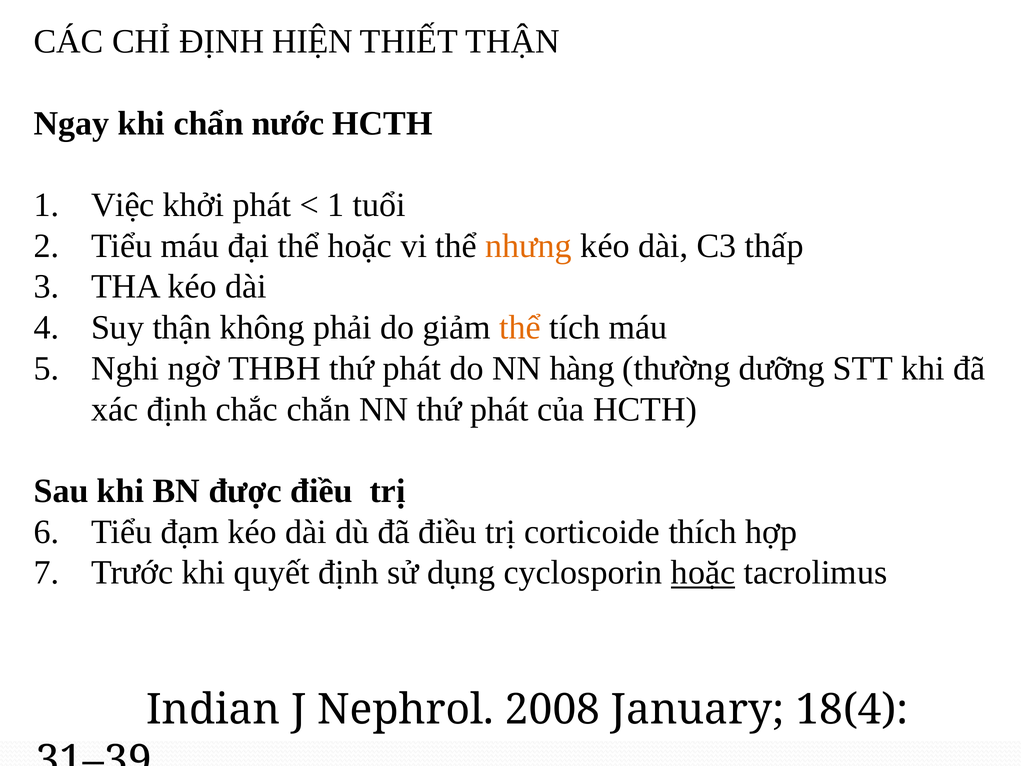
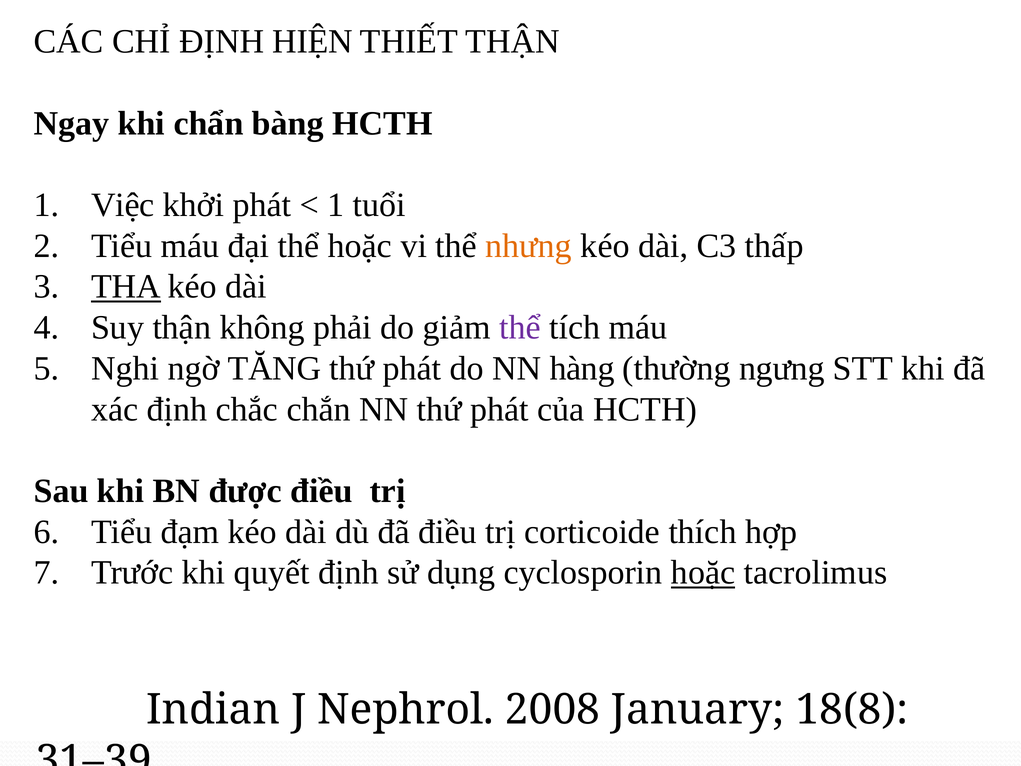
nước: nước -> bàng (288, 123)
THA underline: none -> present (126, 287)
thể colour: orange -> purple (520, 327)
THBH: THBH -> TĂNG (275, 368)
dưỡng: dưỡng -> ngưng (782, 368)
18(4: 18(4 -> 18(8 (852, 710)
